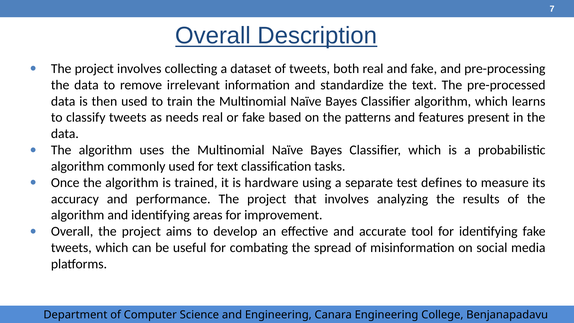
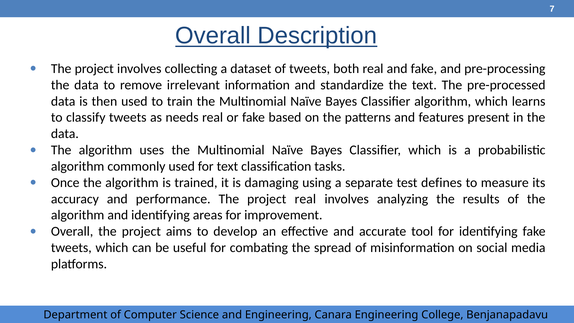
hardware: hardware -> damaging (272, 183)
project that: that -> real (305, 199)
